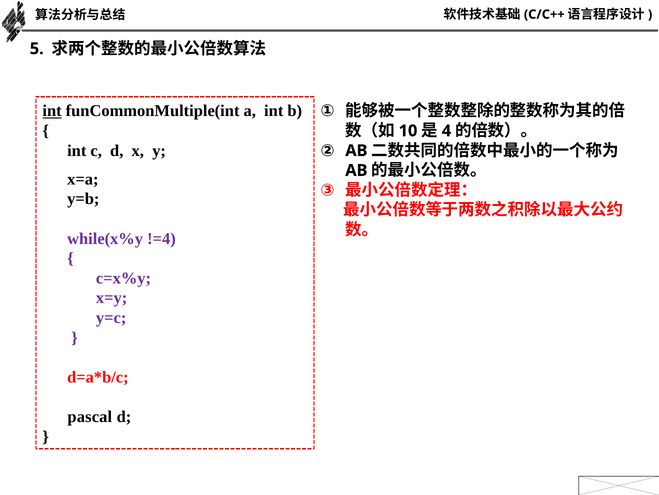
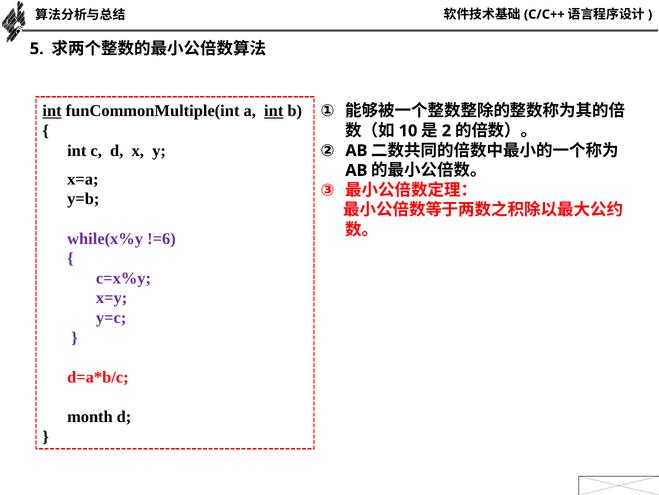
int underline: none -> present (274, 111)
4: 4 -> 2 (446, 131)
!=4: !=4 -> !=6 (161, 238)
pascal: pascal -> month (90, 416)
